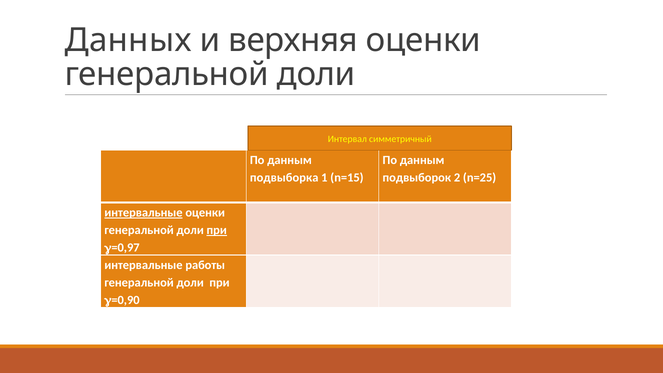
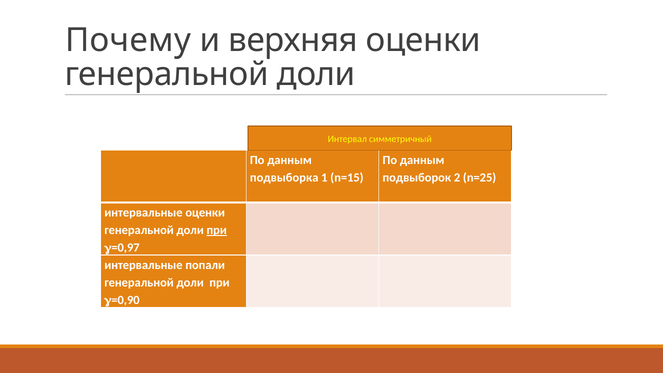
Данных: Данных -> Почему (128, 40)
интервальные underline: present -> none (143, 213)
работы: работы -> попали (205, 265)
